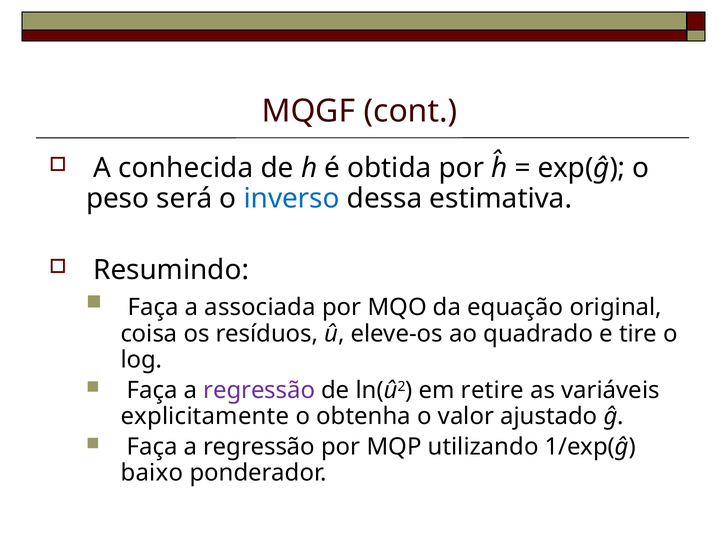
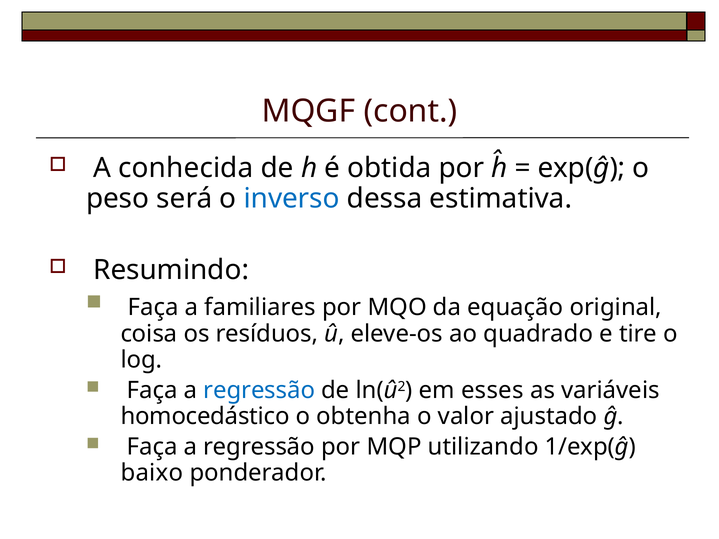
associada: associada -> familiares (260, 307)
regressão colour: purple -> blue (259, 391)
retire: retire -> esses (492, 391)
explicitamente: explicitamente -> homocedástico (205, 416)
